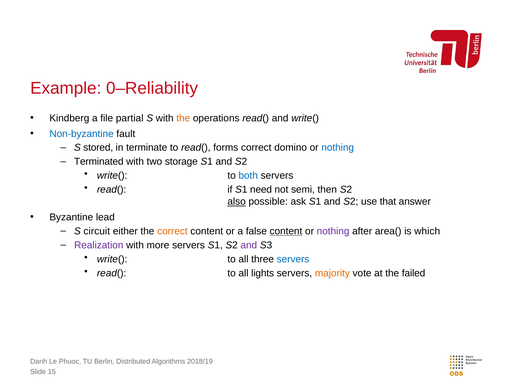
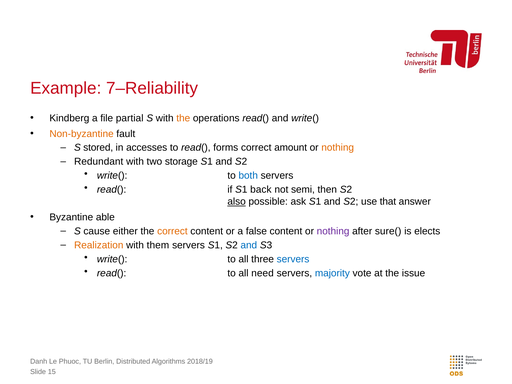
0–Reliability: 0–Reliability -> 7–Reliability (152, 88)
Non-byzantine colour: blue -> orange (82, 134)
terminate: terminate -> accesses (147, 148)
domino: domino -> amount (291, 148)
nothing colour: blue -> orange (338, 148)
Terminated: Terminated -> Redundant (99, 162)
need: need -> back (261, 190)
lead: lead -> able (105, 217)
circuit: circuit -> cause (97, 231)
content underline: present -> none (286, 231)
area(: area( -> sure( (388, 231)
which: which -> elects (427, 231)
Realization colour: purple -> orange (99, 245)
more: more -> them (158, 245)
and colour: purple -> blue (249, 245)
lights: lights -> need (263, 273)
majority colour: orange -> blue (332, 273)
failed: failed -> issue (414, 273)
